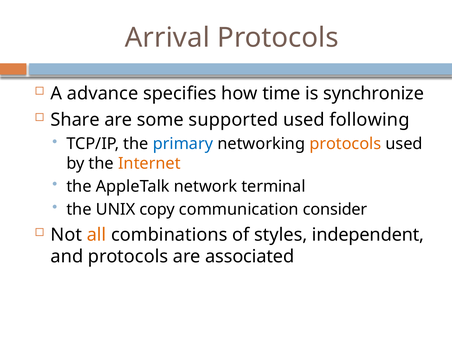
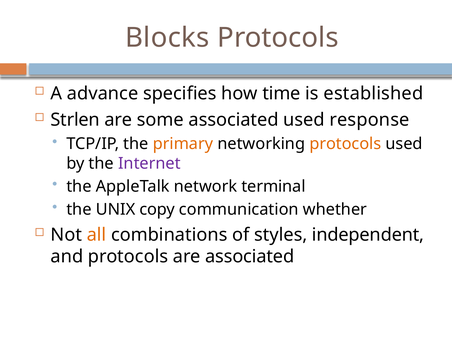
Arrival: Arrival -> Blocks (167, 38)
synchronize: synchronize -> established (373, 94)
Share: Share -> Strlen (75, 120)
some supported: supported -> associated (234, 120)
following: following -> response (369, 120)
primary colour: blue -> orange (183, 144)
Internet colour: orange -> purple (149, 163)
consider: consider -> whether (335, 209)
